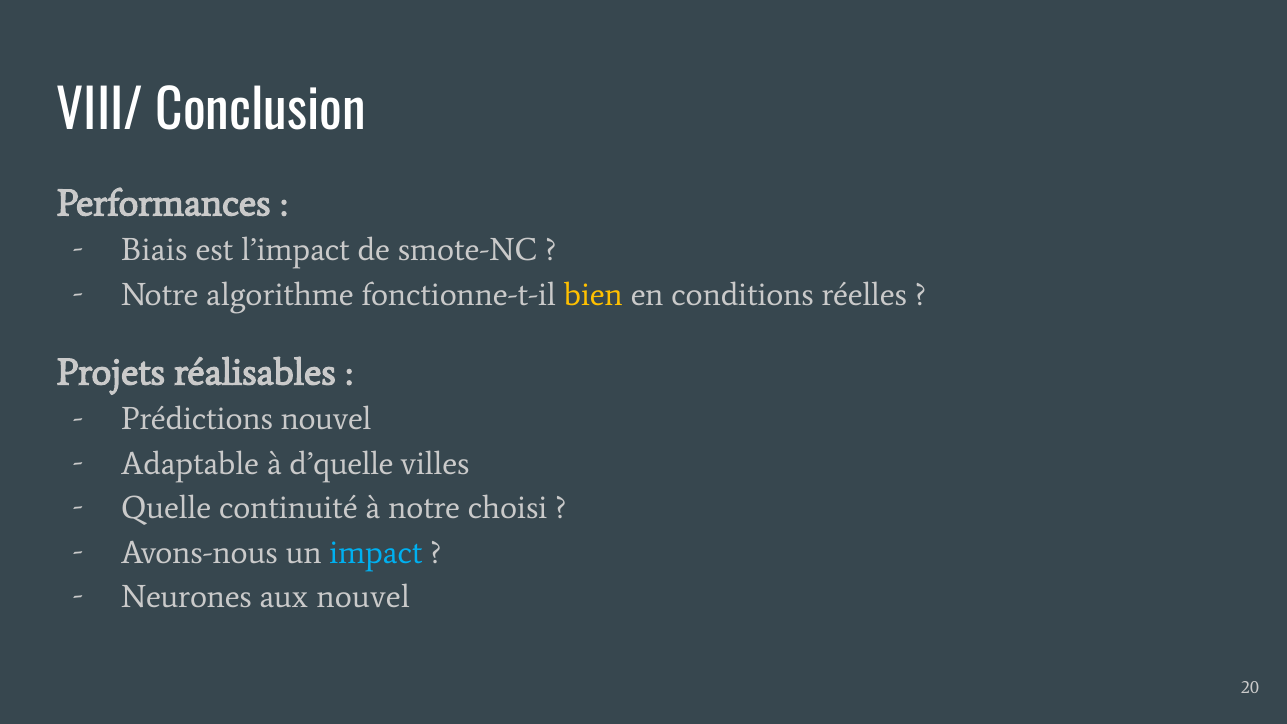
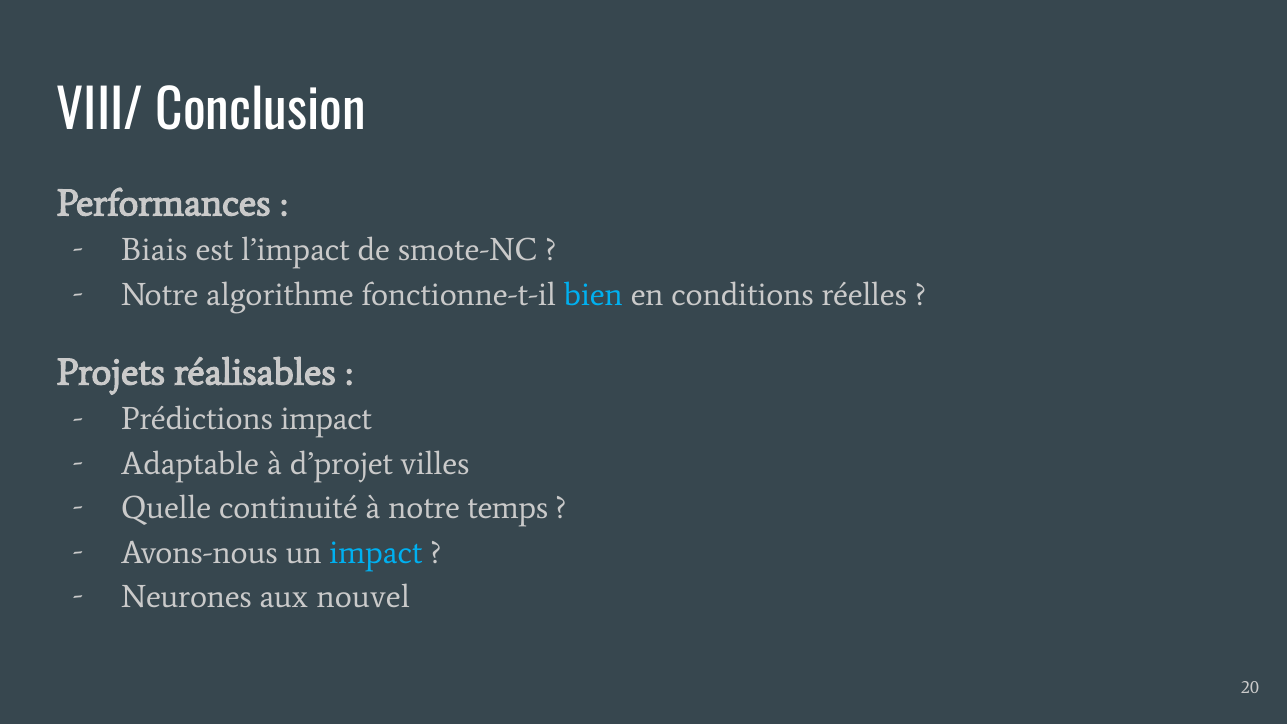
bien colour: yellow -> light blue (593, 295)
Prédictions nouvel: nouvel -> impact (326, 419)
d’quelle: d’quelle -> d’projet (341, 464)
choisi: choisi -> temps (508, 508)
